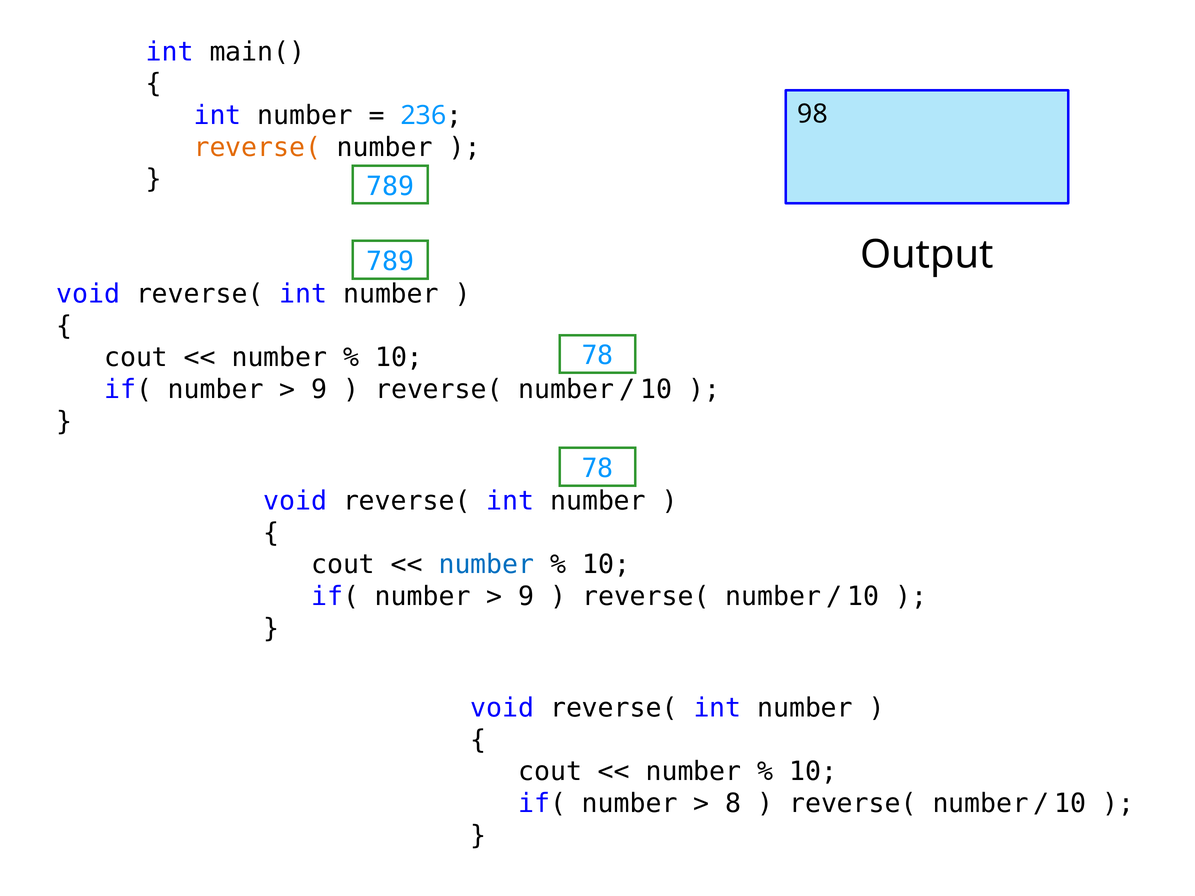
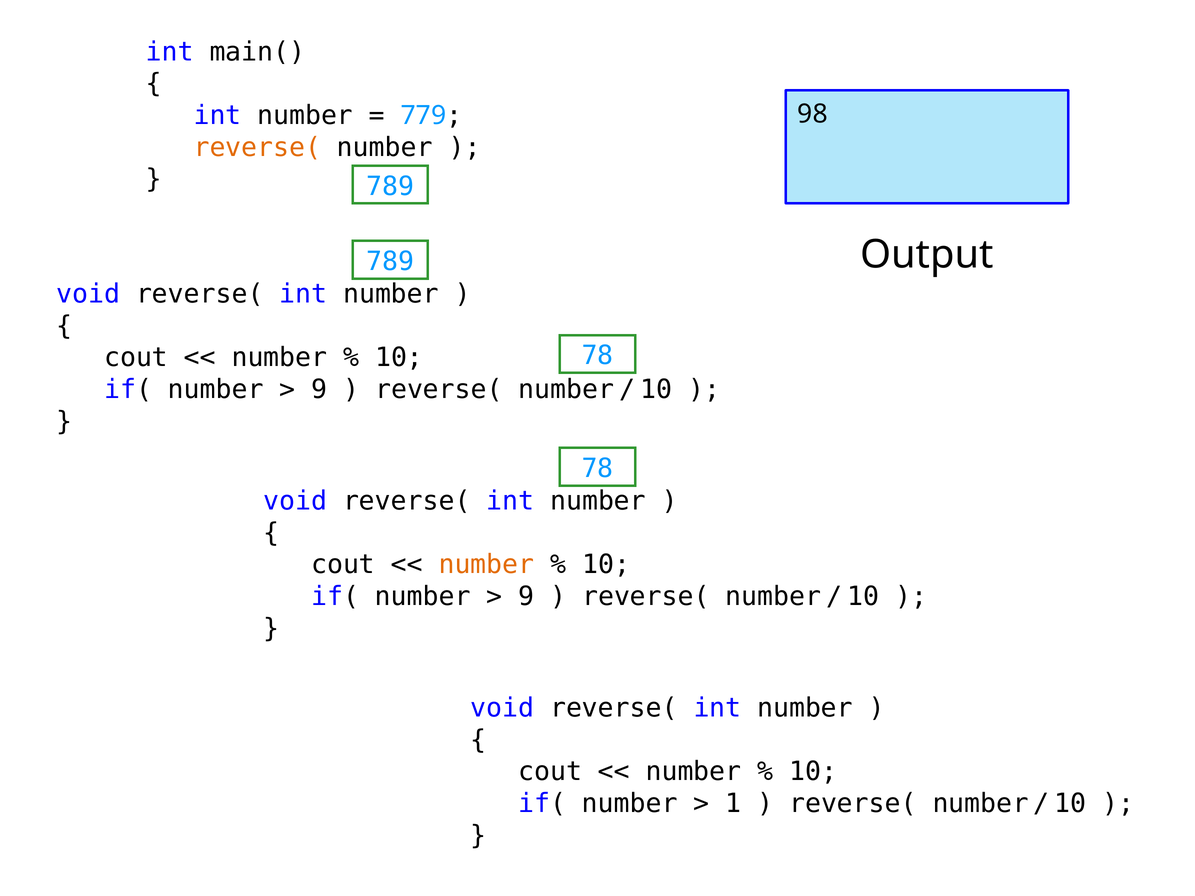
236: 236 -> 779 (423, 116)
number colour: blue -> orange (486, 565)
8: 8 -> 1 (733, 804)
